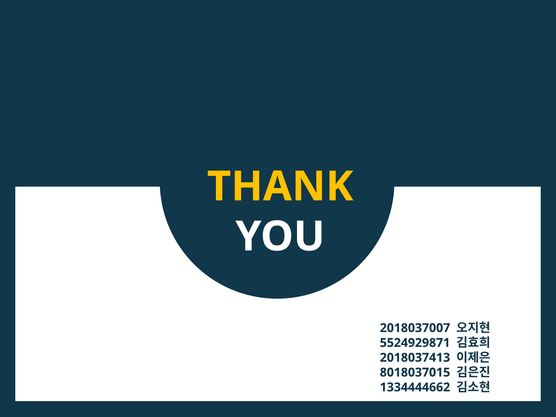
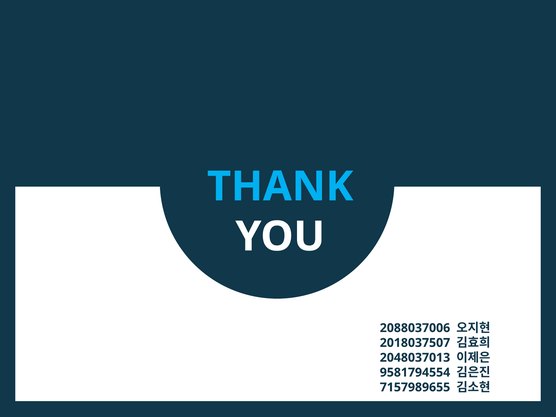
THANK colour: yellow -> light blue (280, 187)
2018037007: 2018037007 -> 2088037006 (415, 328)
5524929871: 5524929871 -> 2018037507 (415, 343)
2018037413: 2018037413 -> 2048037013 (415, 358)
8018037015: 8018037015 -> 9581794554 (415, 372)
1334444662: 1334444662 -> 7157989655 (415, 387)
